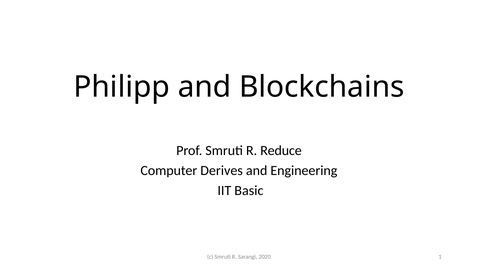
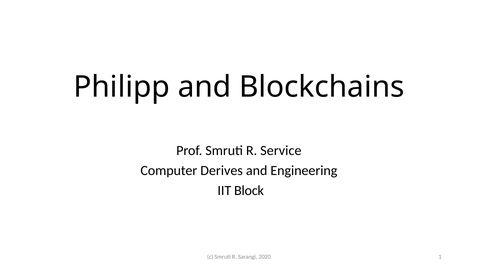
Reduce: Reduce -> Service (281, 150)
Basic: Basic -> Block (249, 190)
